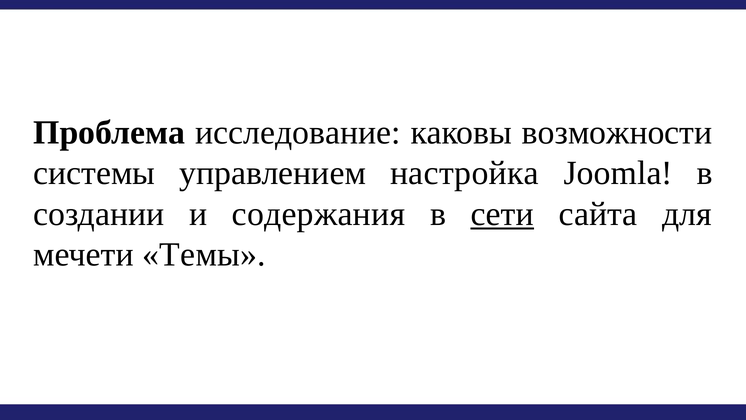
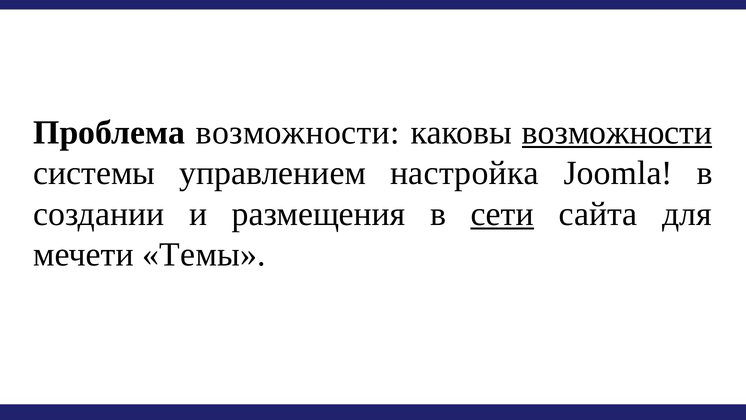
Проблема исследование: исследование -> возможности (298, 133)
возможности underline: none -> present (617, 133)
содержания: содержания -> размещения (319, 214)
